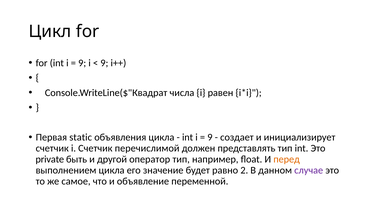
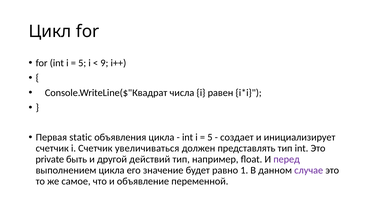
9: 9 -> 5 (82, 63)
9: 9 -> 5 (210, 138)
перечислимой: перечислимой -> увеличиваться (147, 149)
оператор: оператор -> действий (150, 160)
перед colour: orange -> purple (287, 160)
2: 2 -> 1 (244, 171)
